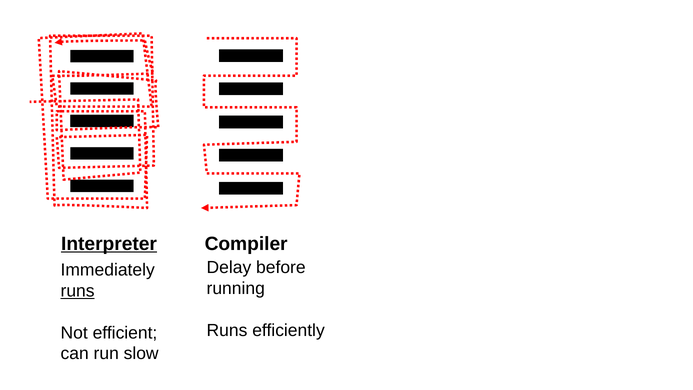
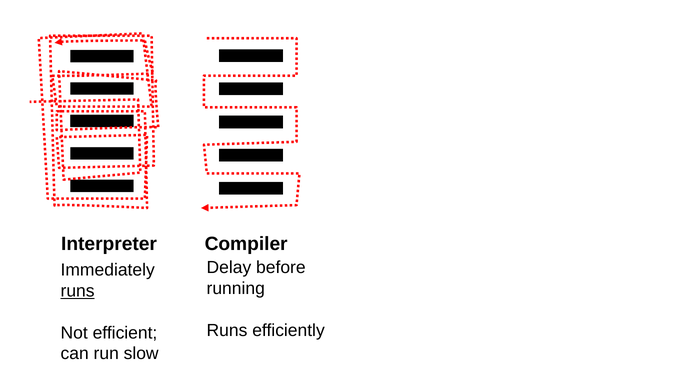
Interpreter underline: present -> none (109, 244)
